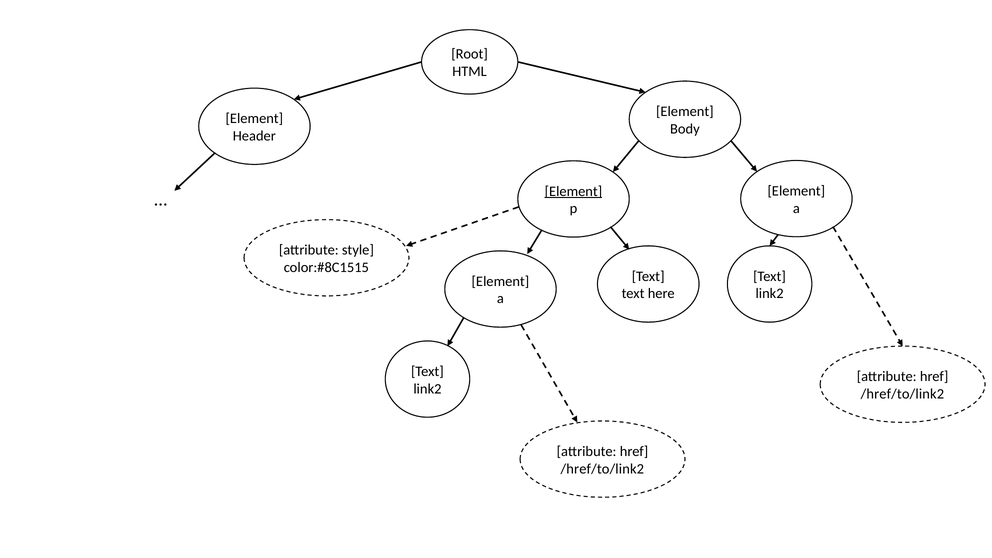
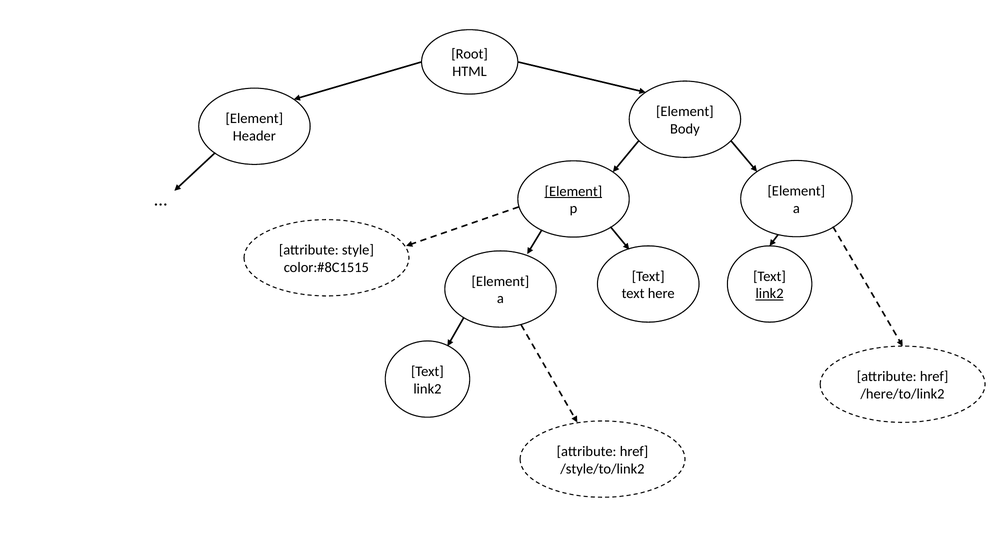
link2 underline: none -> present (770, 294)
/href/to/link2: /href/to/link2 -> /here/to/link2 (902, 394)
/href/to/link2: /href/to/link2 -> /style/to/link2 (602, 469)
